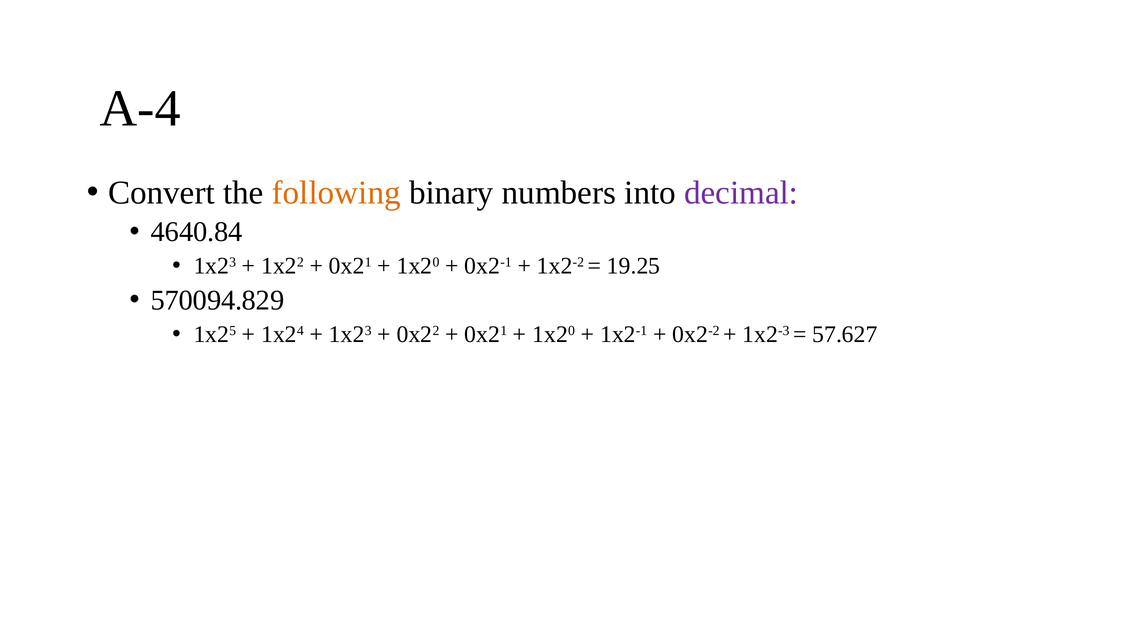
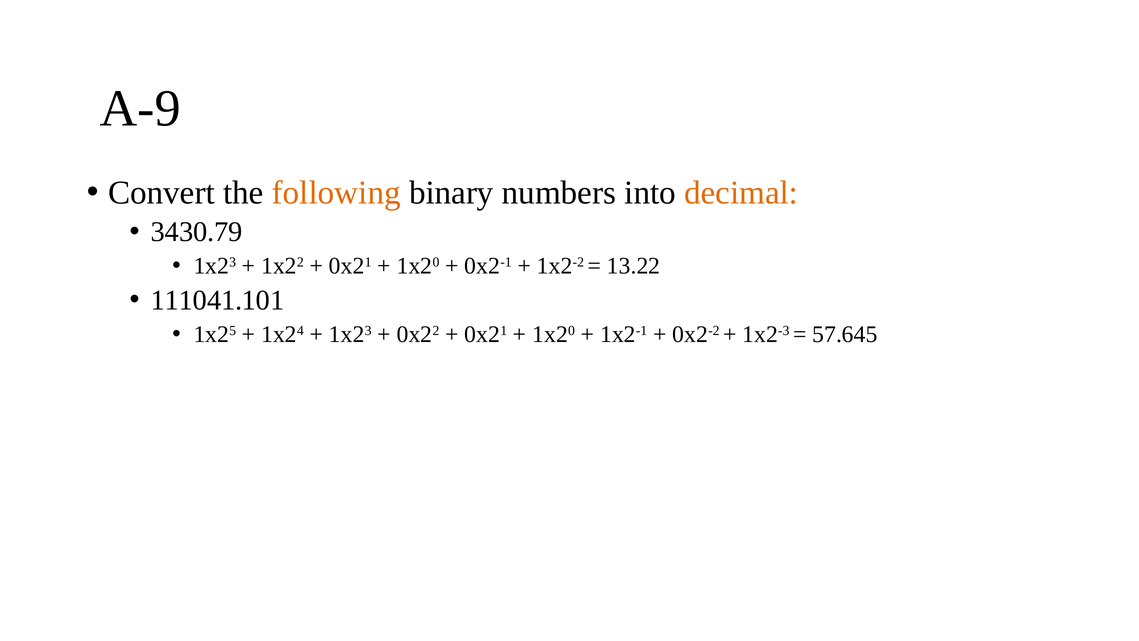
A-4: A-4 -> A-9 (140, 108)
decimal colour: purple -> orange (741, 193)
4640.84: 4640.84 -> 3430.79 (197, 232)
19.25: 19.25 -> 13.22 (634, 266)
570094.829: 570094.829 -> 111041.101 (218, 300)
57.627: 57.627 -> 57.645 (845, 334)
